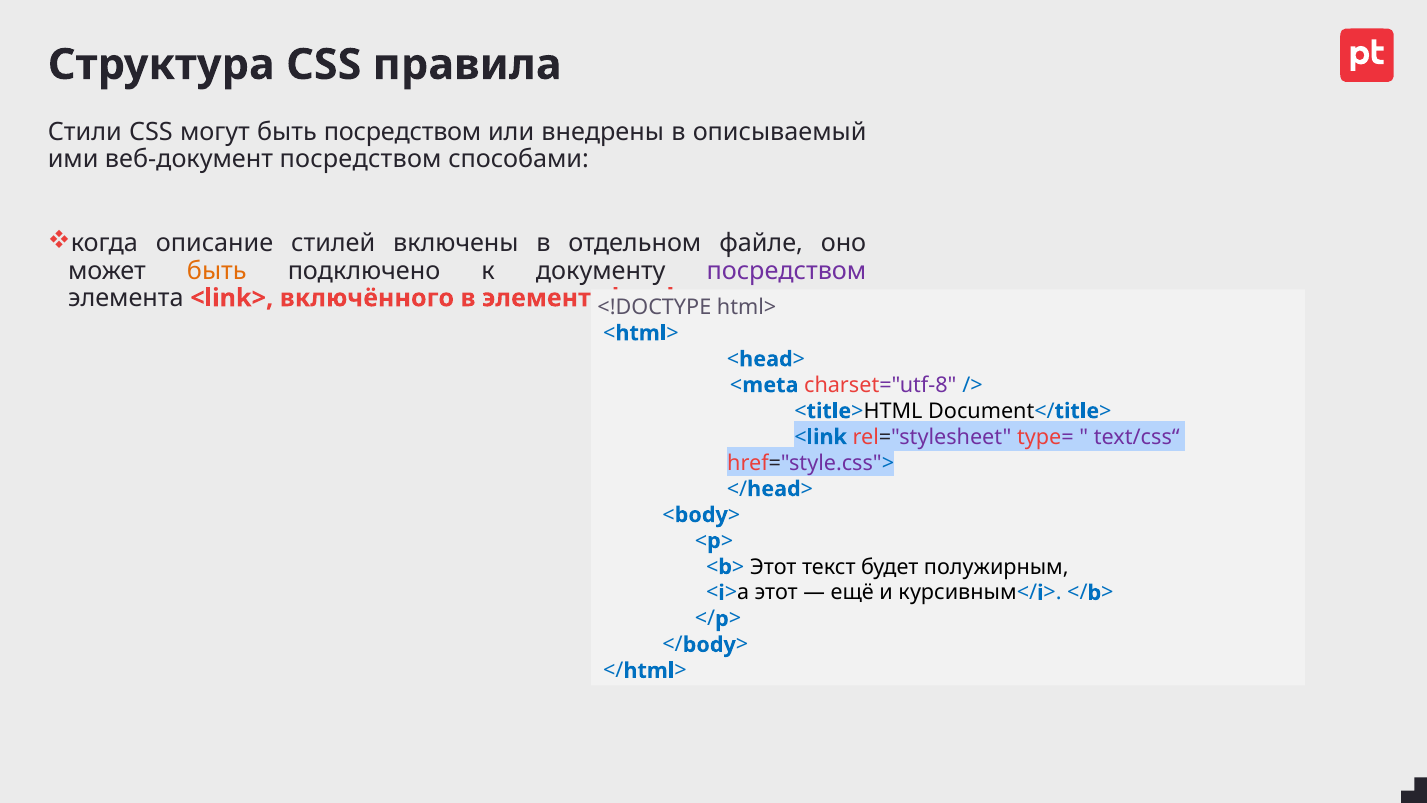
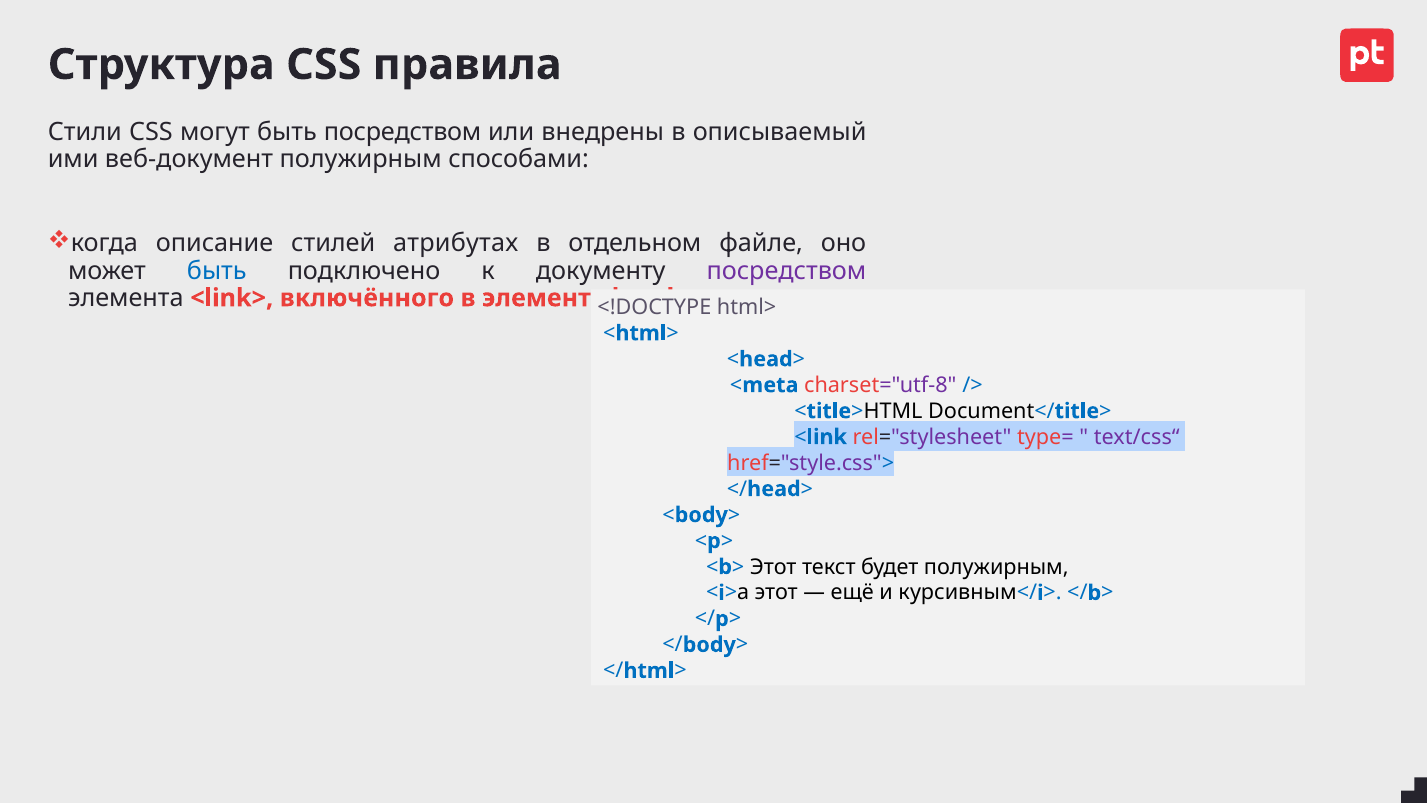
веб-документ посредством: посредством -> полужирным (361, 159)
включены: включены -> атрибутах (456, 243)
быть colour: orange -> blue (217, 271)
